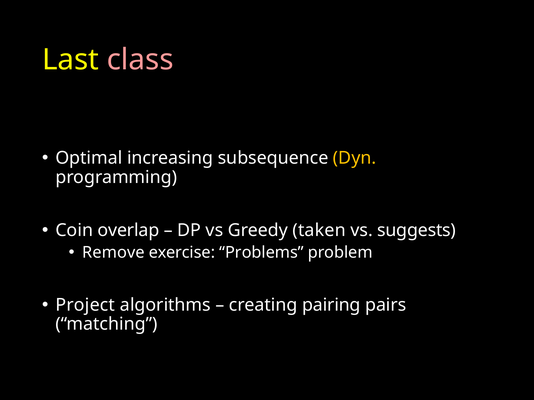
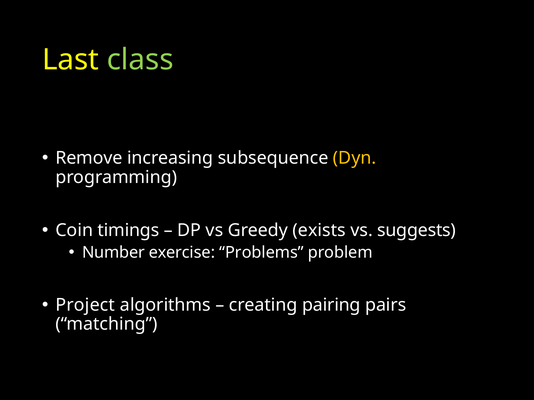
class colour: pink -> light green (140, 60)
Optimal: Optimal -> Remove (89, 158)
overlap: overlap -> timings (128, 231)
taken: taken -> exists (319, 231)
Remove: Remove -> Number (114, 253)
